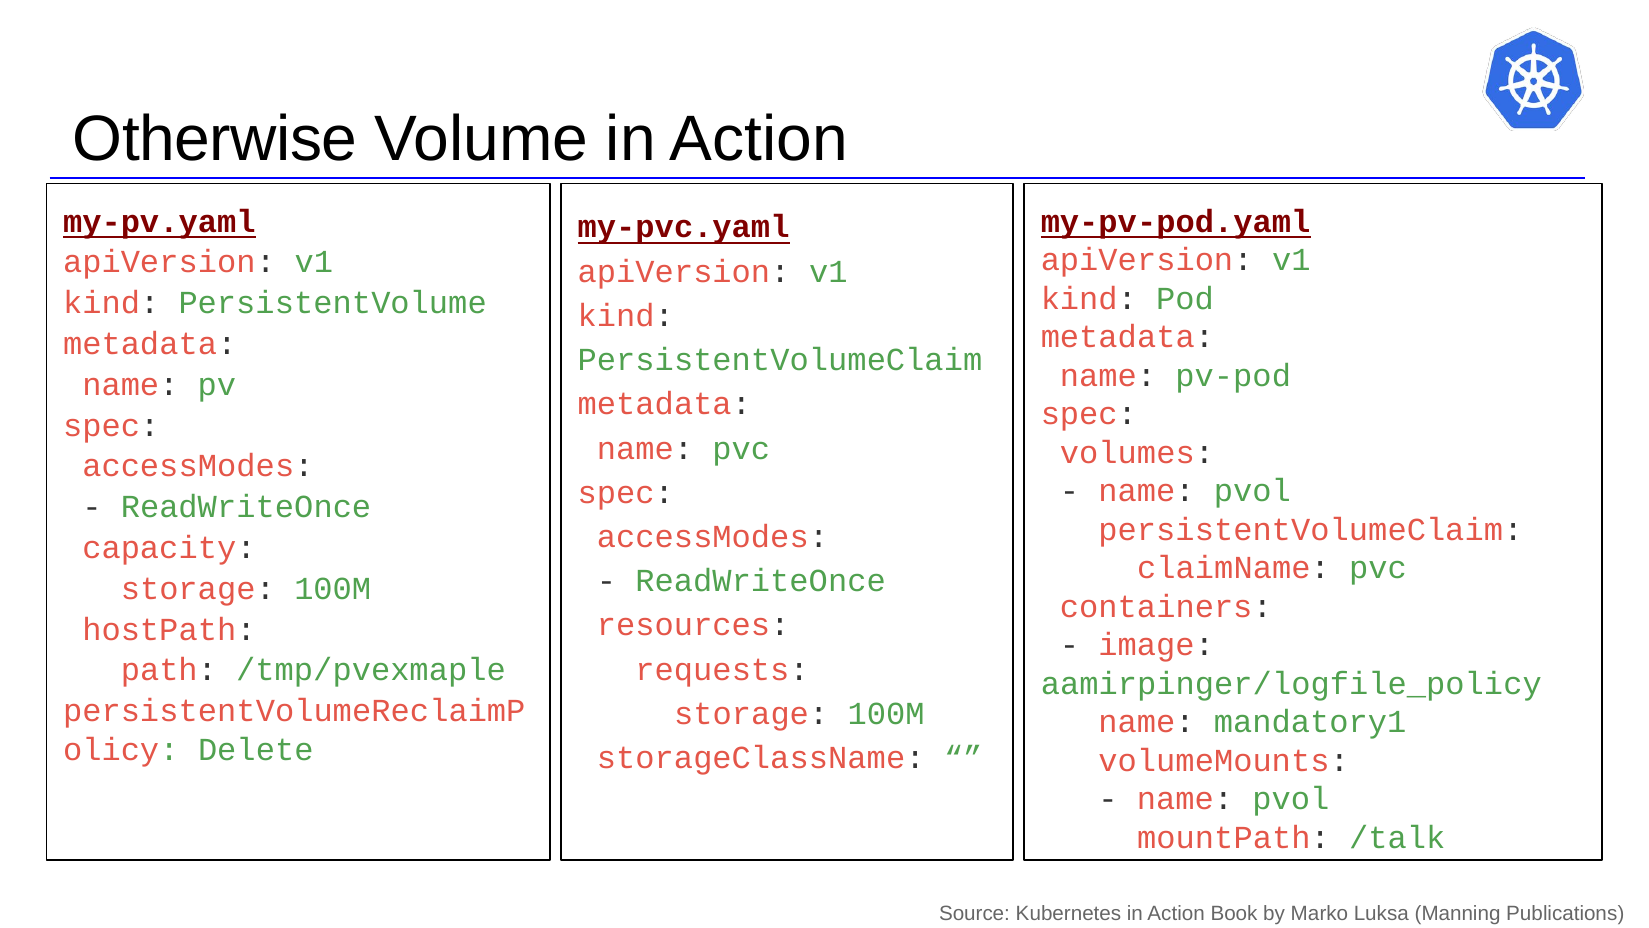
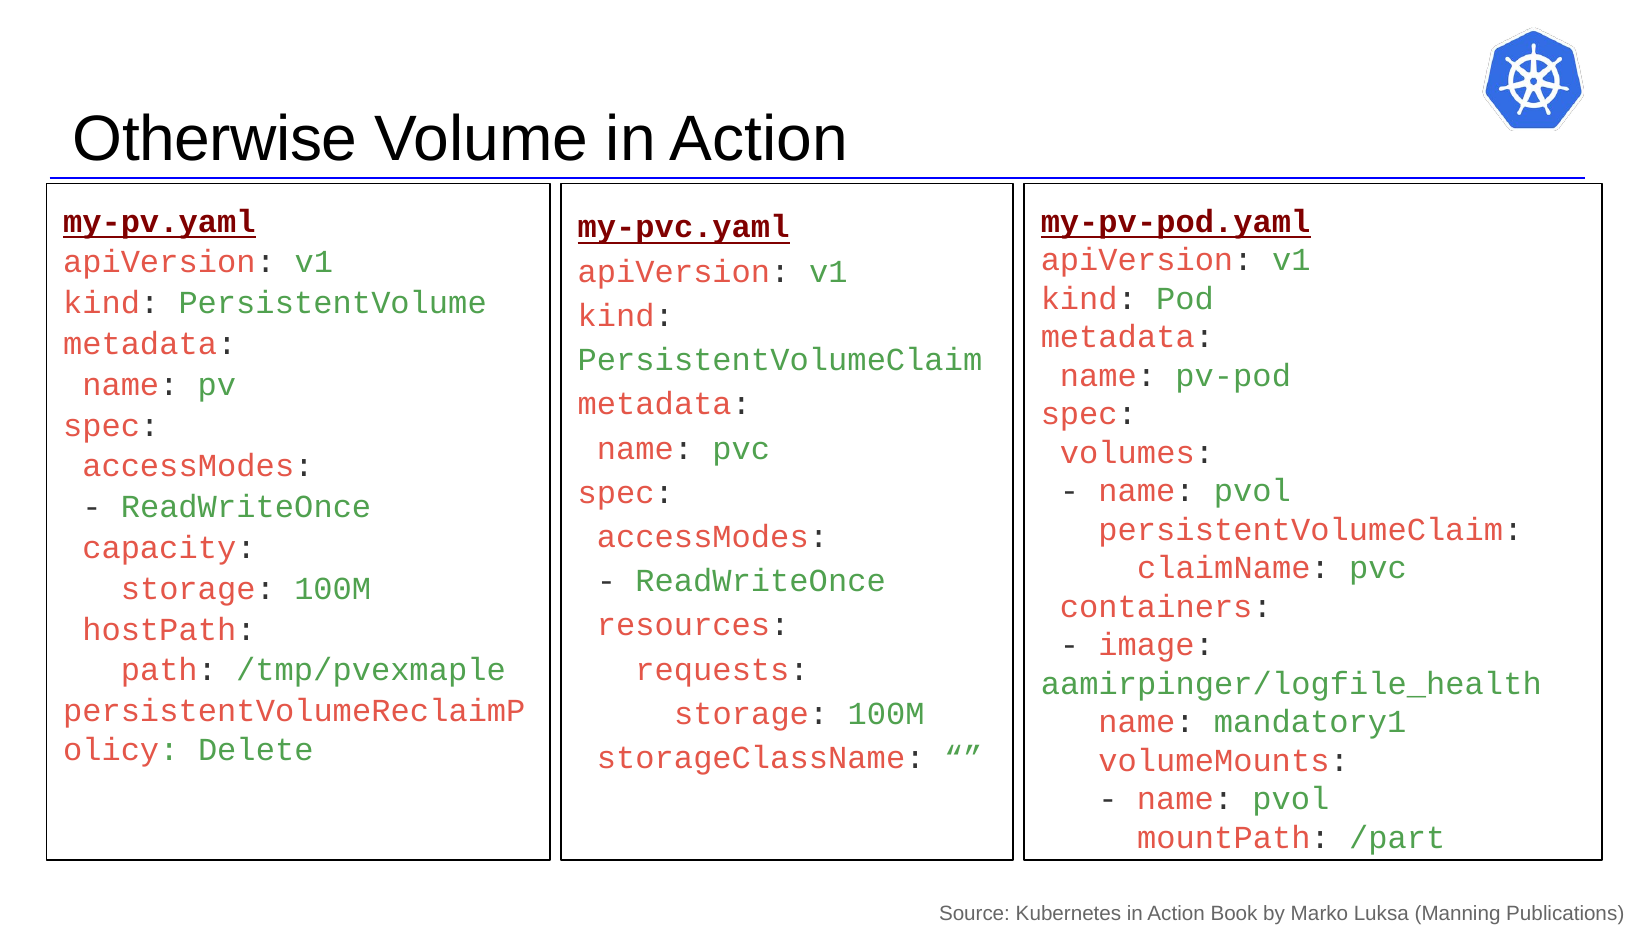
aamirpinger/logfile_policy: aamirpinger/logfile_policy -> aamirpinger/logfile_health (1291, 683)
/talk: /talk -> /part (1397, 837)
